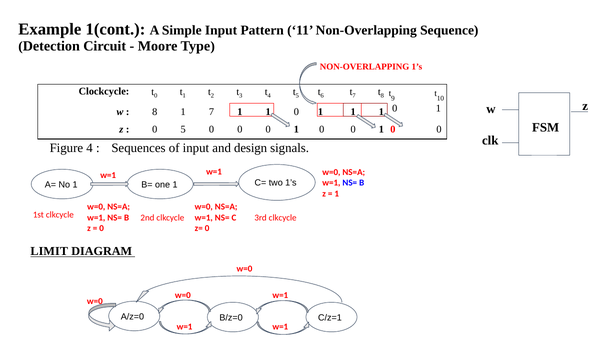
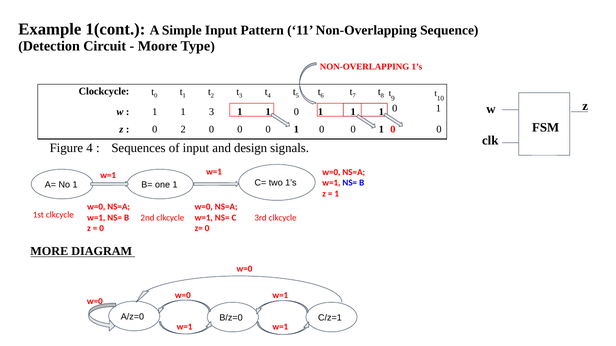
8: 8 -> 1 (155, 112)
1 7: 7 -> 3 (211, 112)
0 5: 5 -> 2 (183, 129)
LIMIT: LIMIT -> MORE (49, 252)
